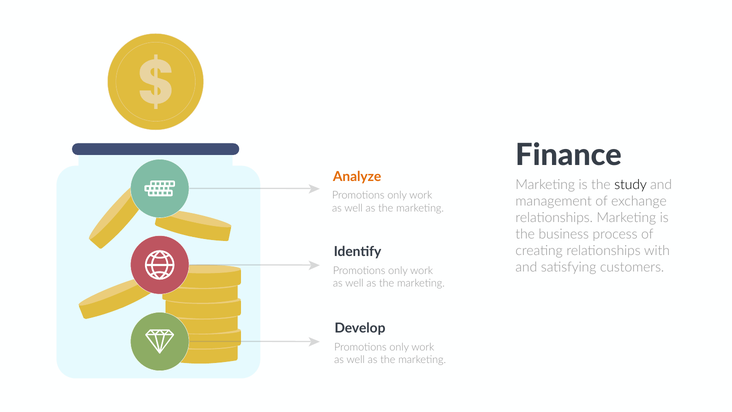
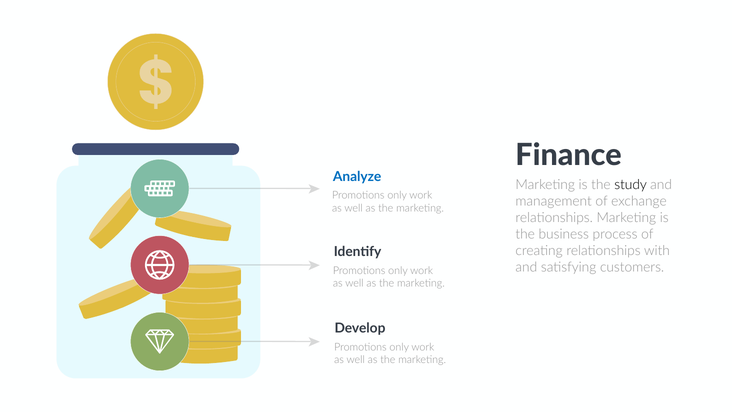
Analyze colour: orange -> blue (357, 177)
